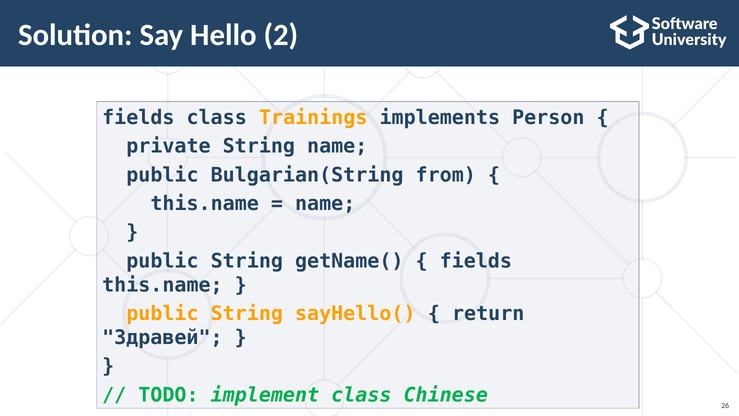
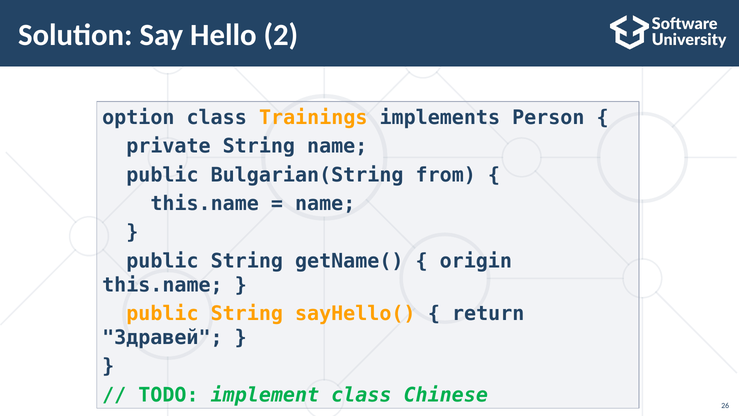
fields: fields -> option (138, 118)
fields: fields -> origin (476, 261)
